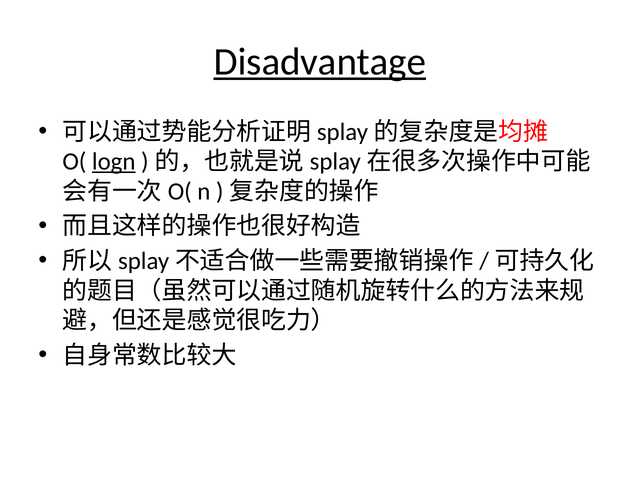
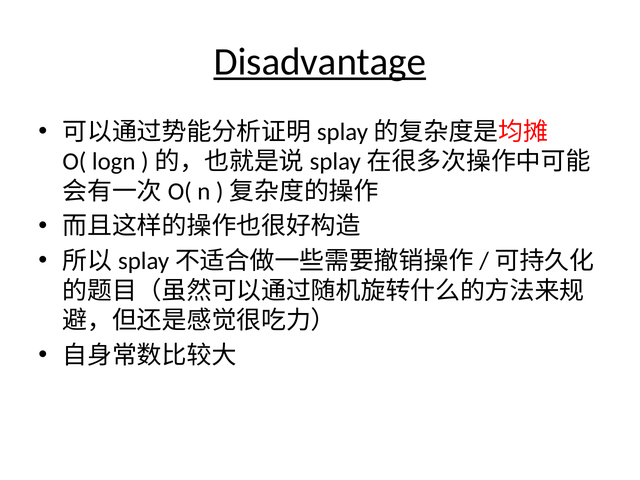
logn underline: present -> none (114, 162)
